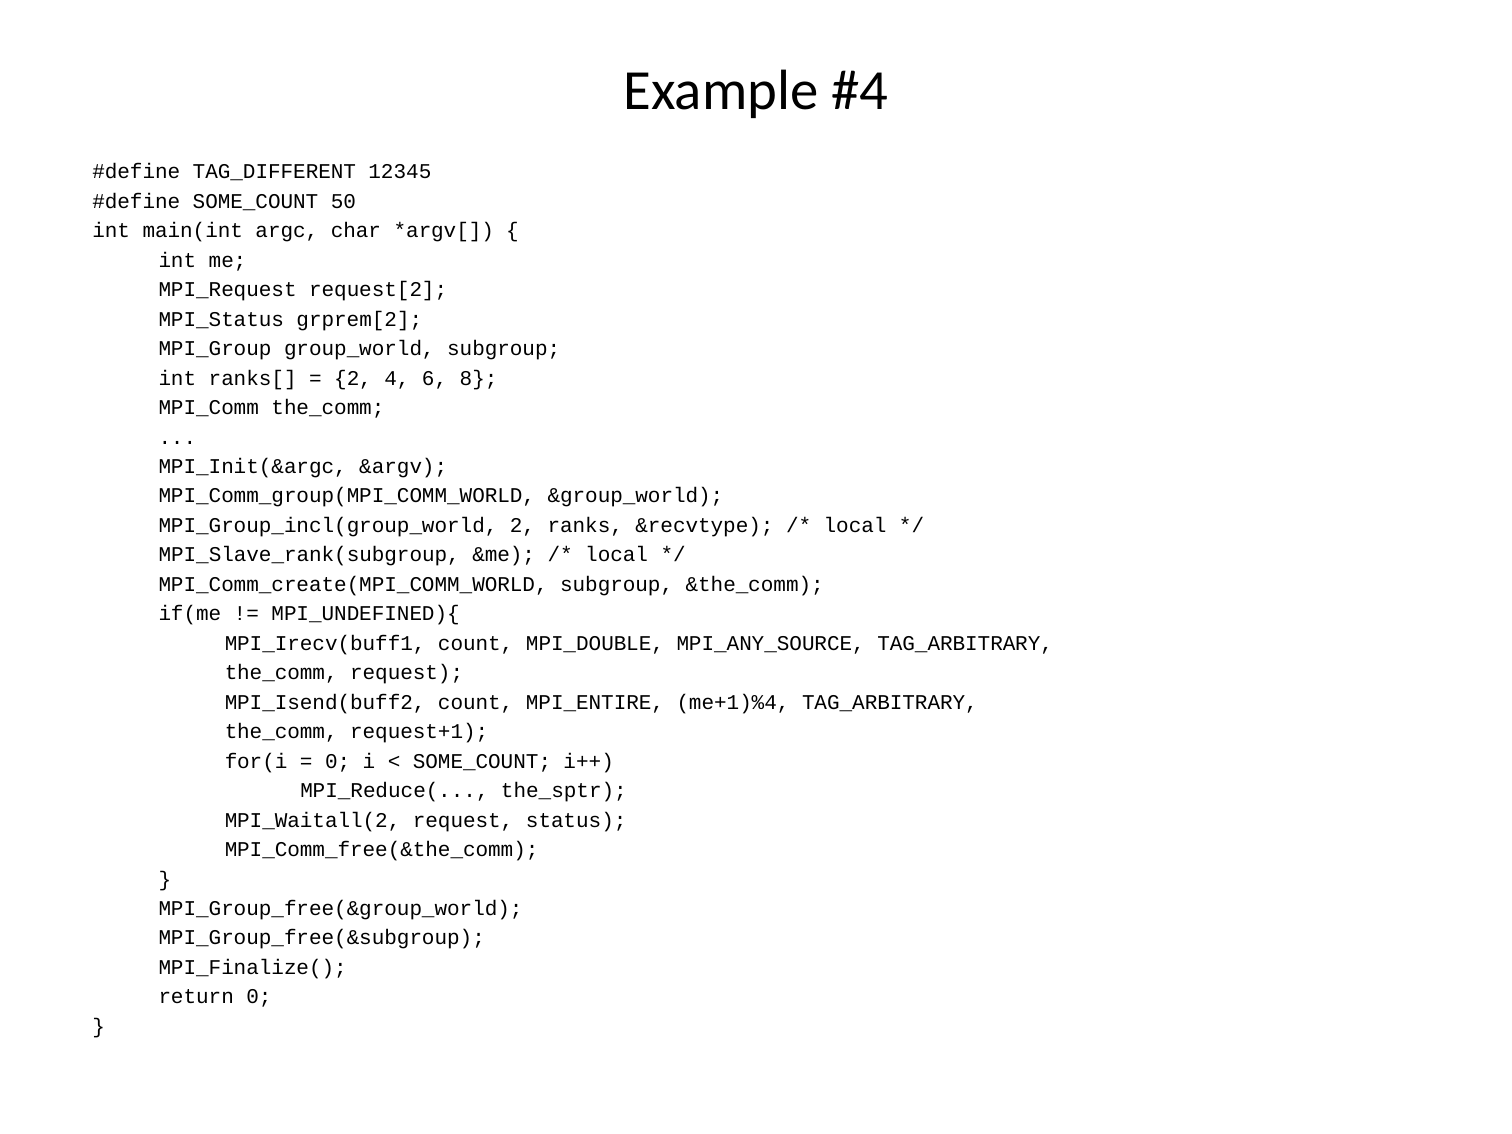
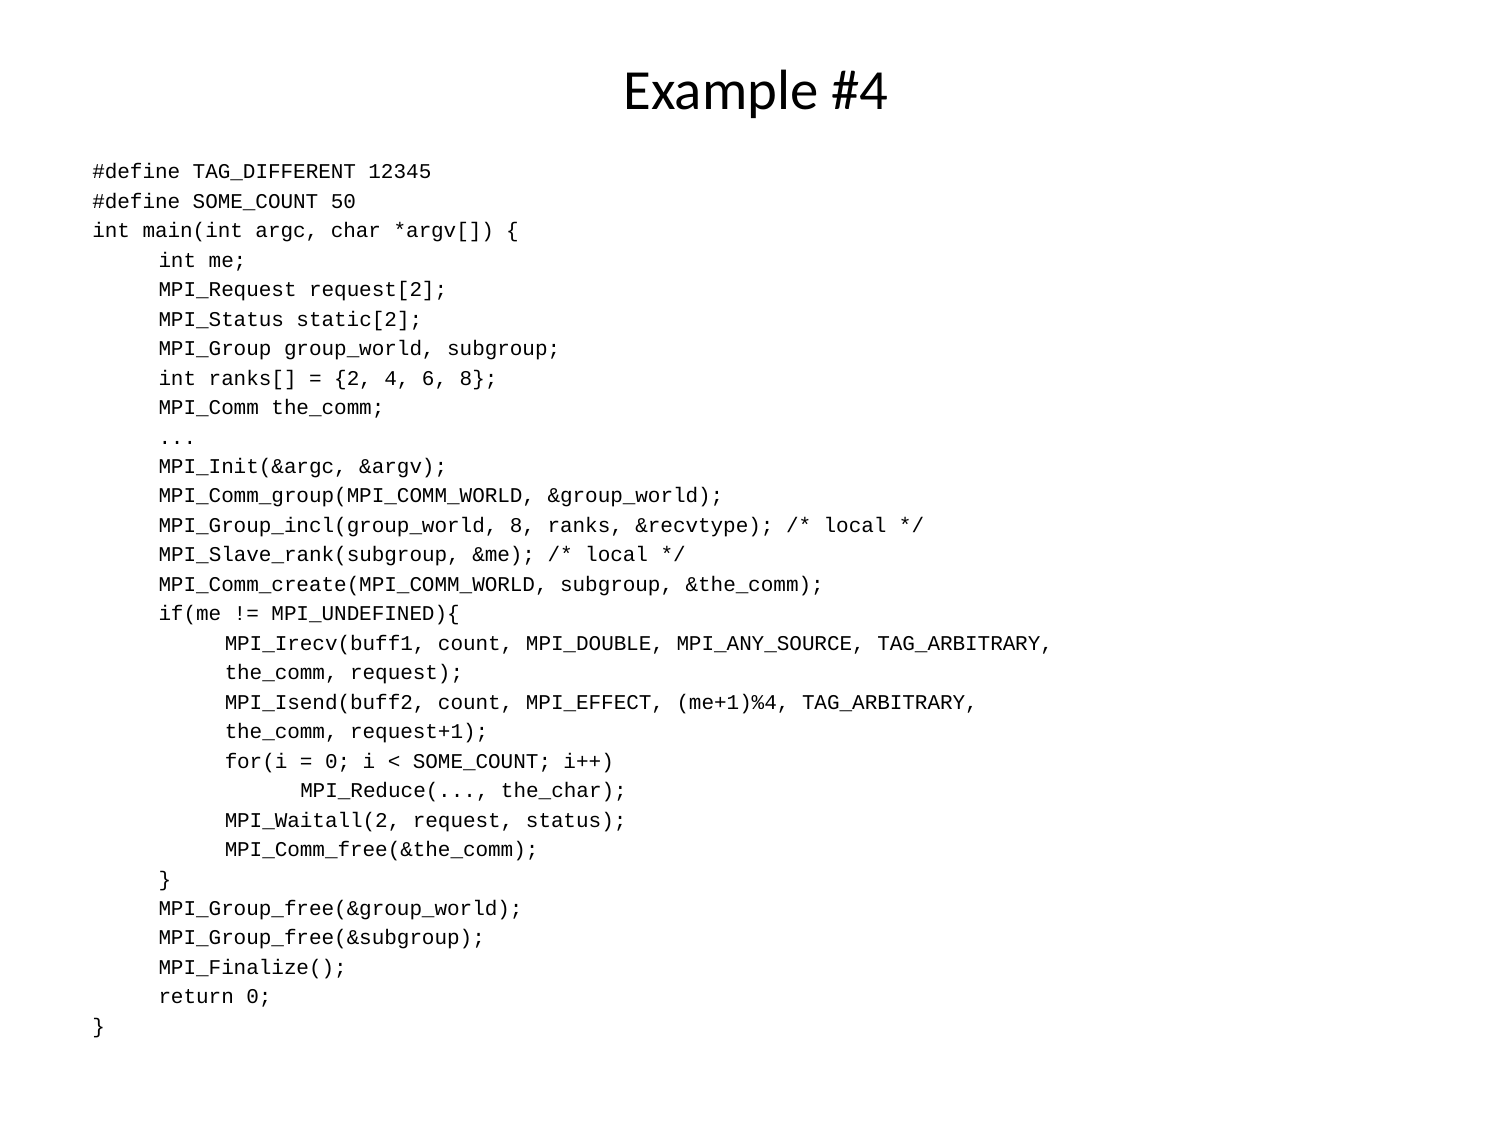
grprem[2: grprem[2 -> static[2 (359, 319)
MPI_Group_incl(group_world 2: 2 -> 8 (522, 525)
MPI_ENTIRE: MPI_ENTIRE -> MPI_EFFECT (595, 702)
the_sptr: the_sptr -> the_char (564, 791)
